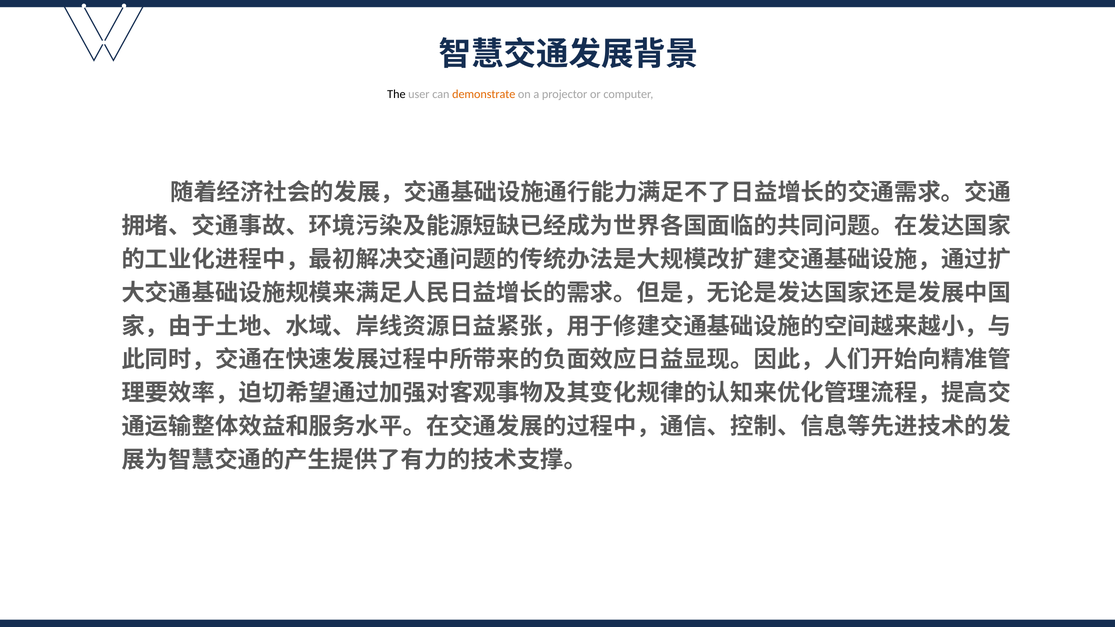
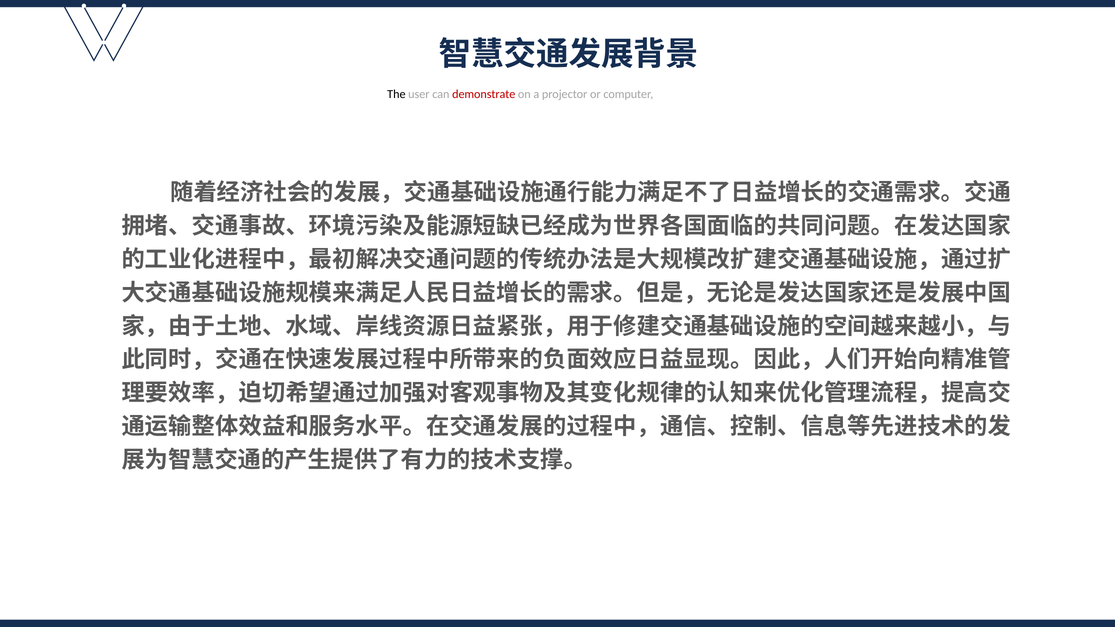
demonstrate colour: orange -> red (484, 94)
